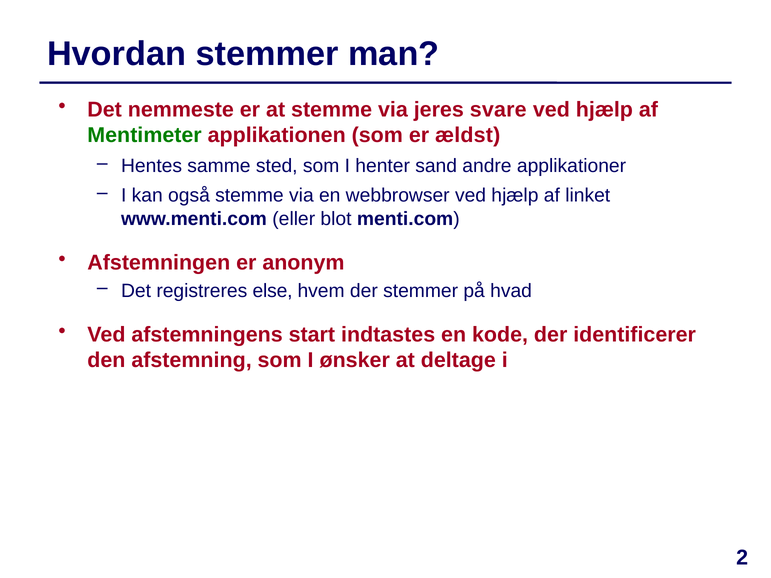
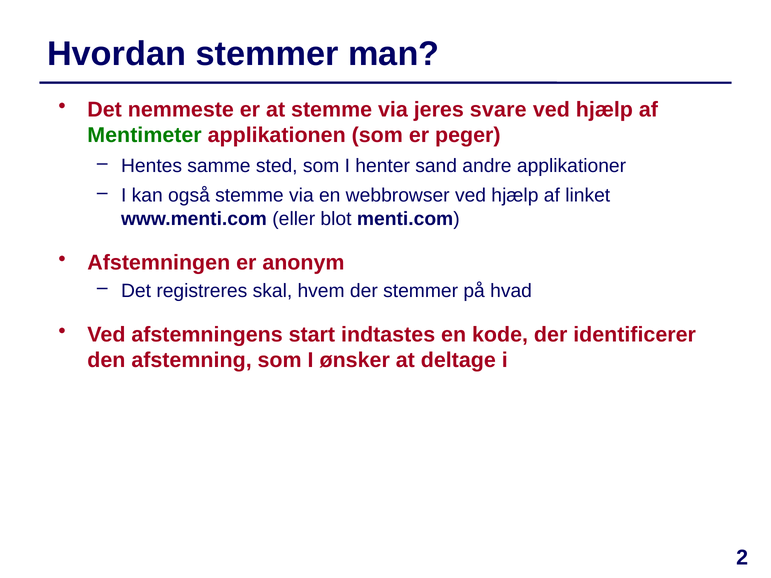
ældst: ældst -> peger (468, 135)
else: else -> skal (272, 291)
